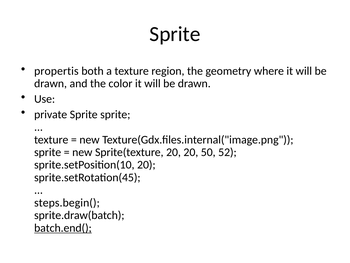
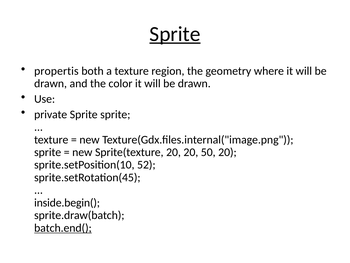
Sprite underline: none -> present (175, 34)
50 52: 52 -> 20 (227, 152)
sprite.setPosition(10 20: 20 -> 52 (146, 165)
steps.begin(: steps.begin( -> inside.begin( (67, 202)
